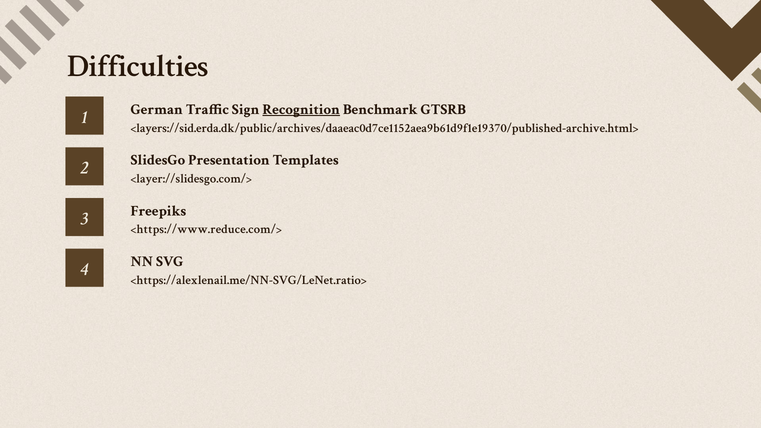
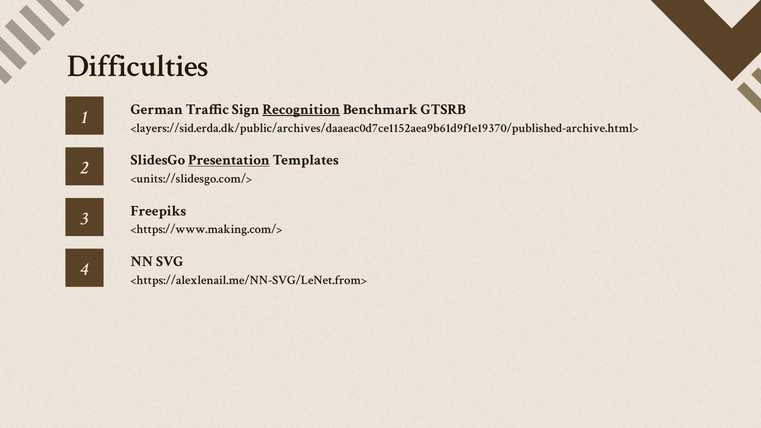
Presentation underline: none -> present (229, 160)
<layer://slidesgo.com/>: <layer://slidesgo.com/> -> <units://slidesgo.com/> (191, 179)
<https://www.reduce.com/>: <https://www.reduce.com/> -> <https://www.making.com/> (206, 229)
<https://alexlenail.me/NN-SVG/LeNet.ratio>: <https://alexlenail.me/NN-SVG/LeNet.ratio> -> <https://alexlenail.me/NN-SVG/LeNet.from> (249, 280)
